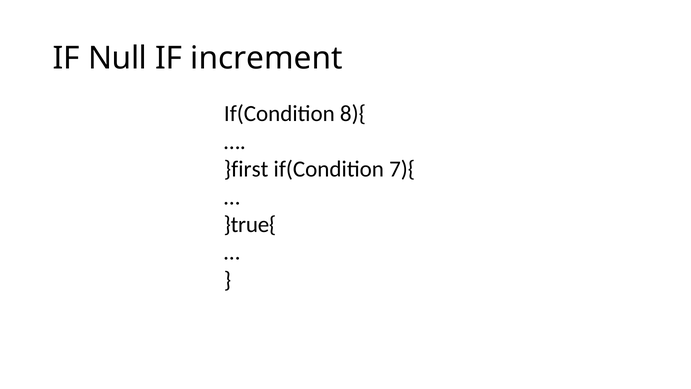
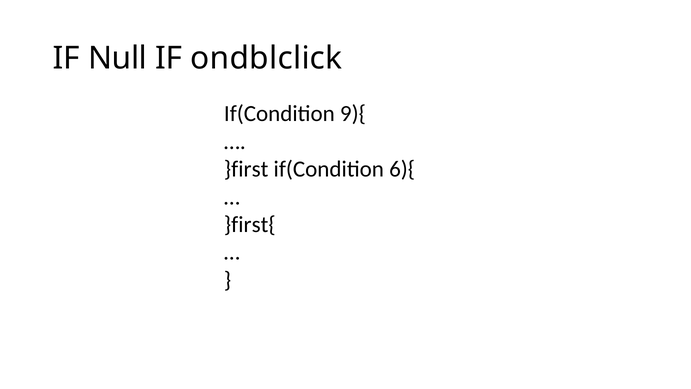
increment: increment -> ondblclick (266, 58)
8){: 8){ -> 9){ (353, 114)
7){: 7){ -> 6){ (402, 169)
}true{: }true{ -> }first{ (250, 224)
